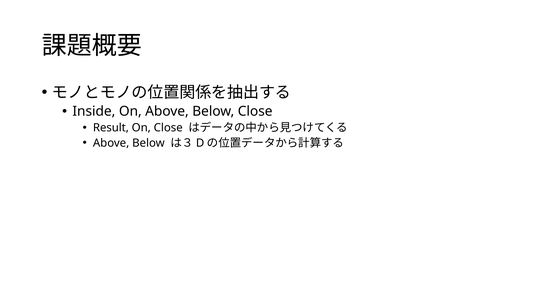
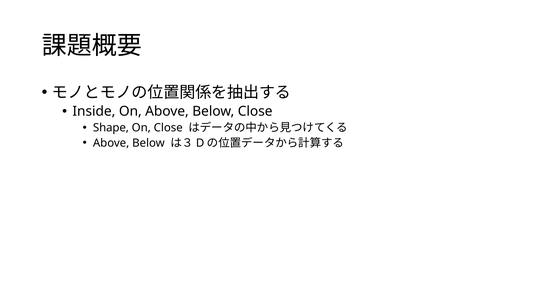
Result: Result -> Shape (111, 128)
